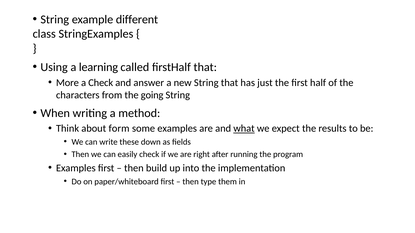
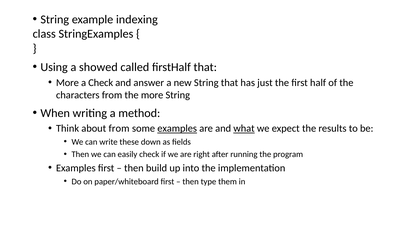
different: different -> indexing (137, 19)
learning: learning -> showed (98, 67)
the going: going -> more (152, 95)
about form: form -> from (119, 129)
examples underline: none -> present (177, 129)
